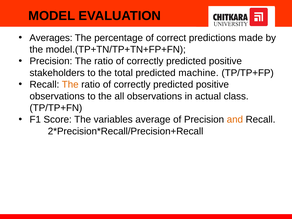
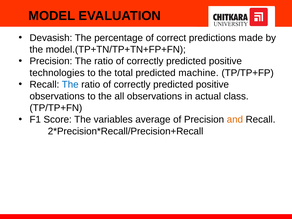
Averages: Averages -> Devasish (51, 38)
stakeholders: stakeholders -> technologies (57, 73)
The colour: orange -> blue (70, 85)
